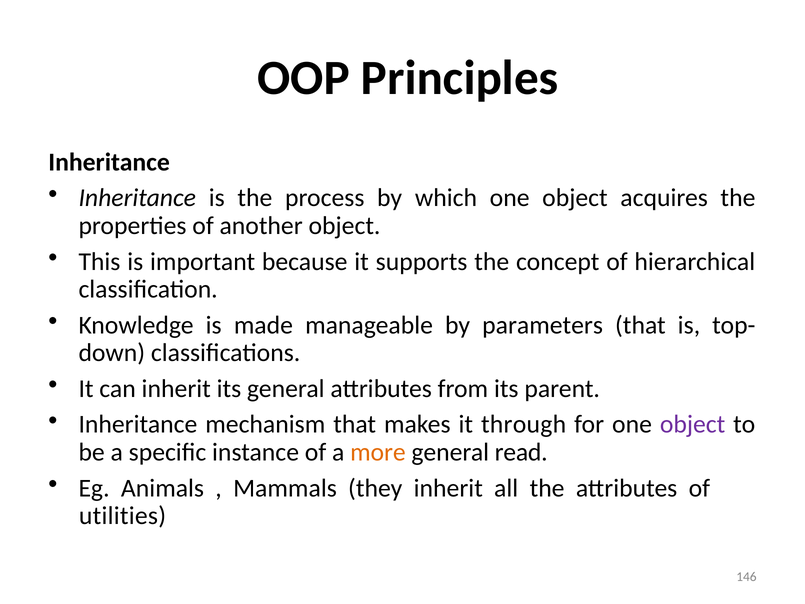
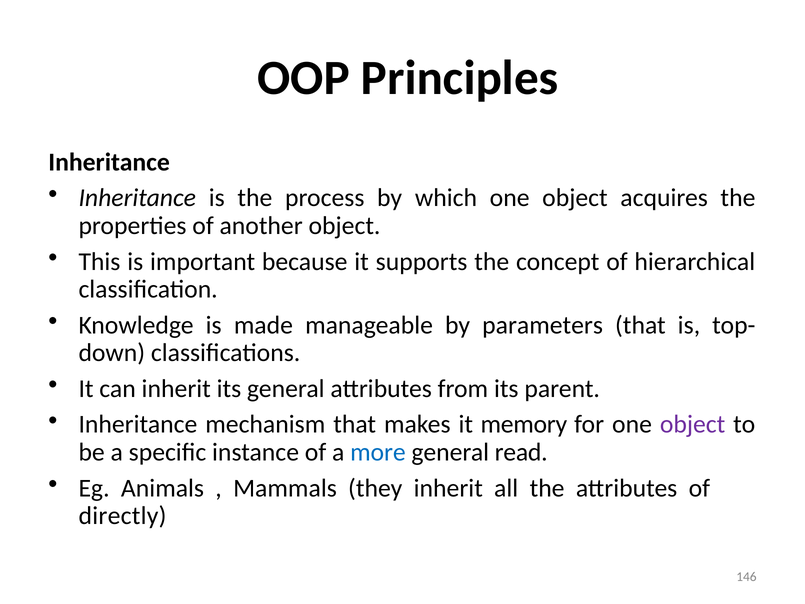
through: through -> memory (524, 424)
more colour: orange -> blue (378, 452)
utilities: utilities -> directly (123, 516)
